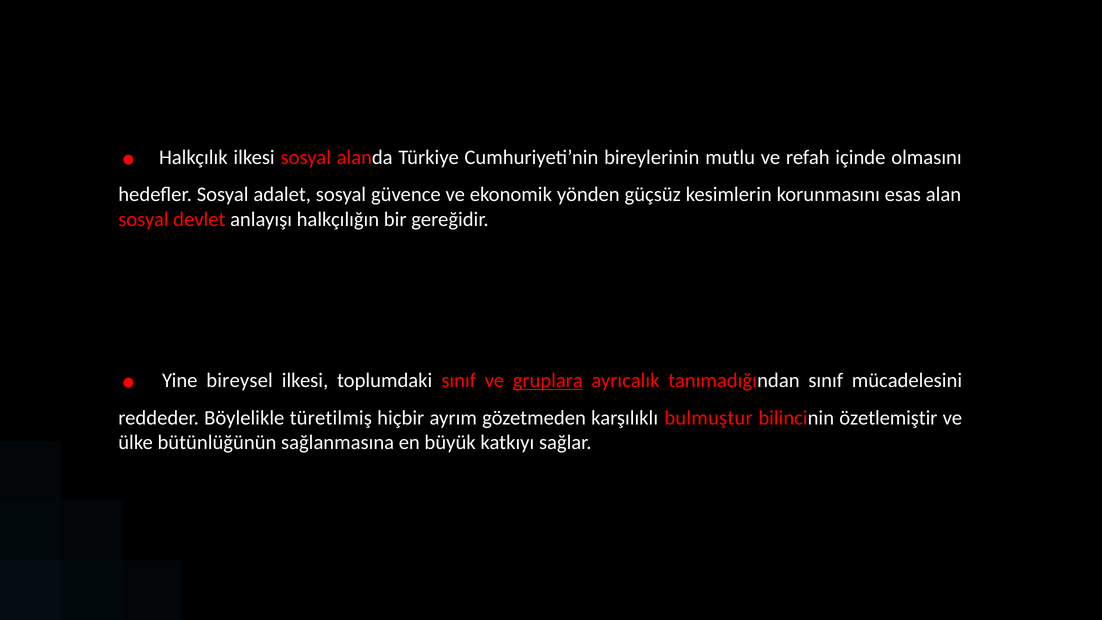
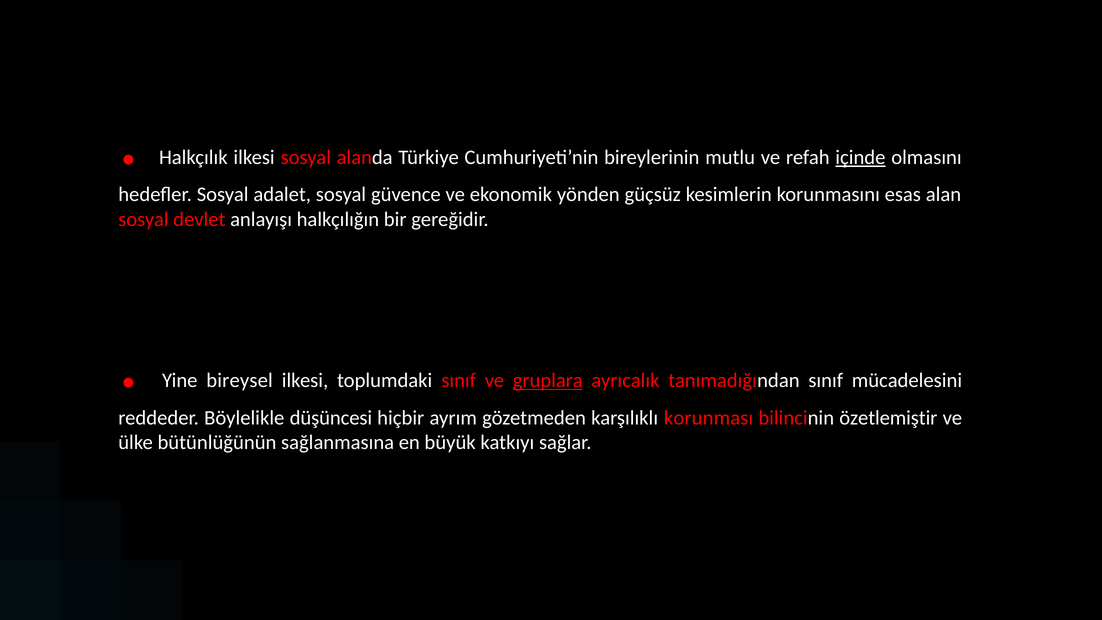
içinde underline: none -> present (860, 157)
türetilmiş: türetilmiş -> düşüncesi (331, 418)
bulmuştur: bulmuştur -> korunması (709, 418)
